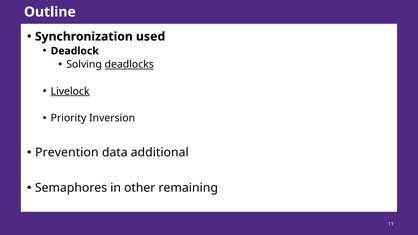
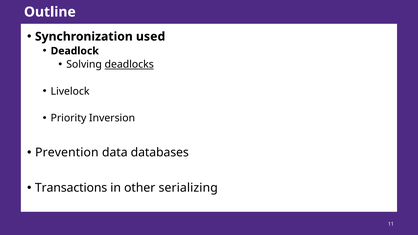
Livelock underline: present -> none (70, 91)
additional: additional -> databases (160, 153)
Semaphores: Semaphores -> Transactions (71, 188)
remaining: remaining -> serializing (188, 188)
